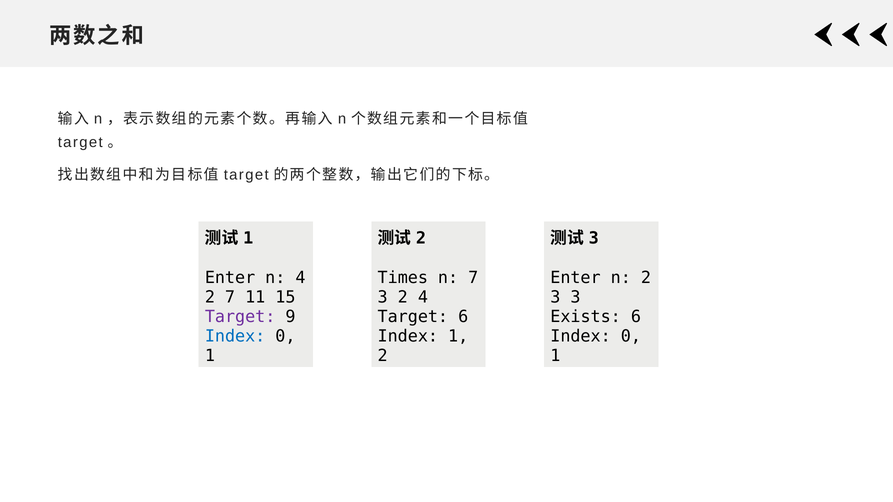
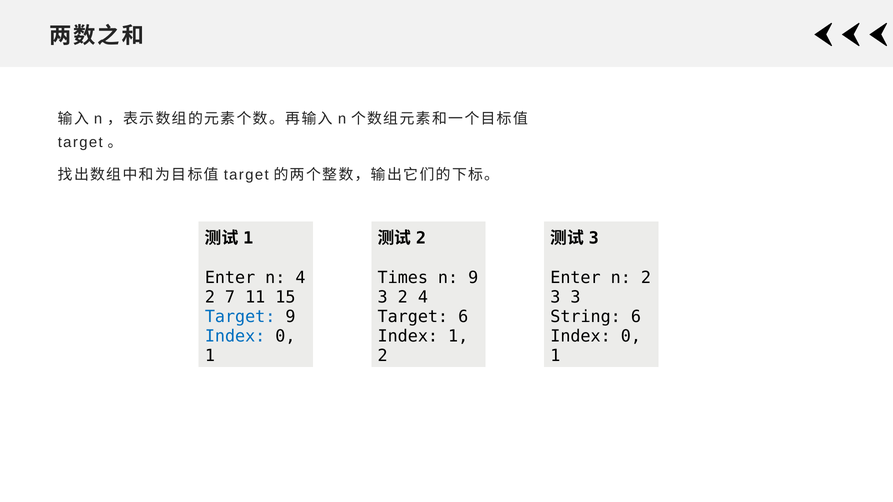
n 7: 7 -> 9 (473, 278)
Target colour: purple -> blue (240, 317)
Exists: Exists -> String (586, 317)
